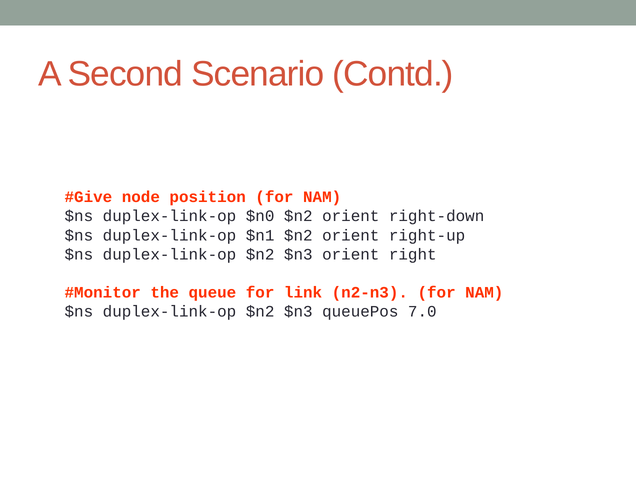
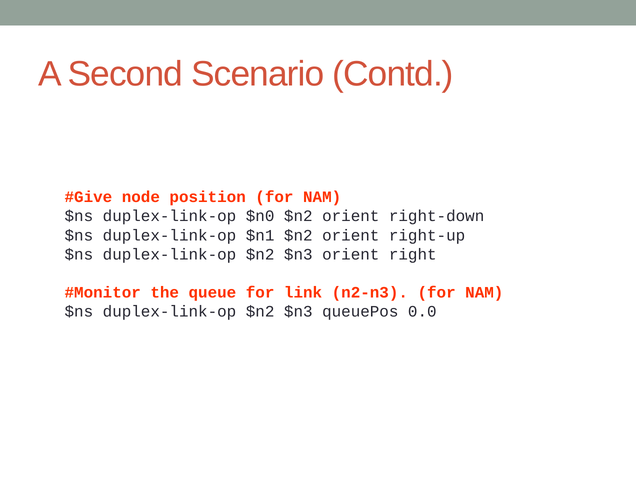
7.0: 7.0 -> 0.0 (422, 312)
